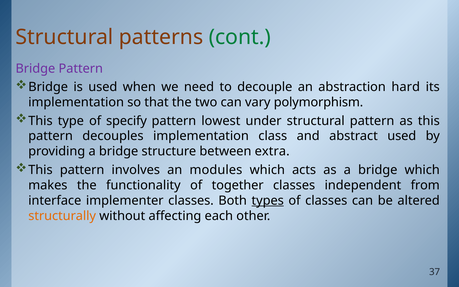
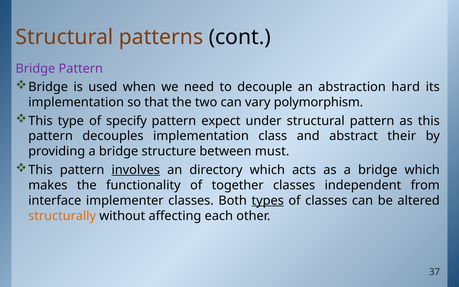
cont colour: green -> black (240, 37)
lowest: lowest -> expect (221, 121)
abstract used: used -> their (402, 136)
extra: extra -> must (272, 151)
involves underline: none -> present (136, 170)
modules: modules -> directory (216, 170)
